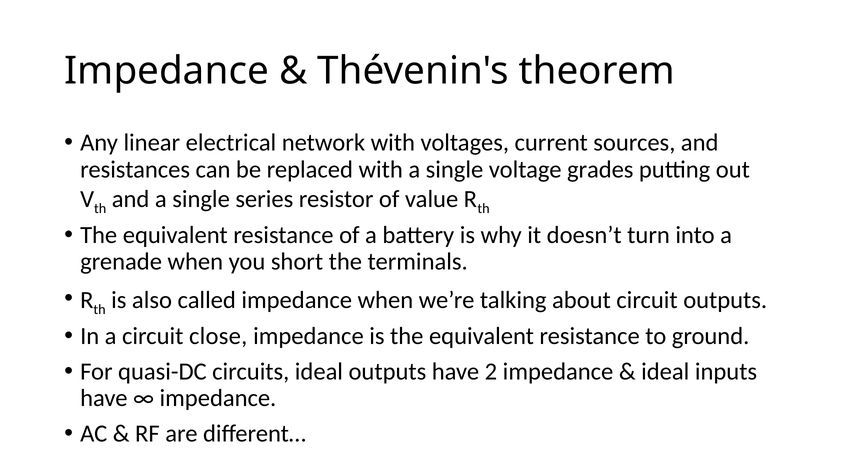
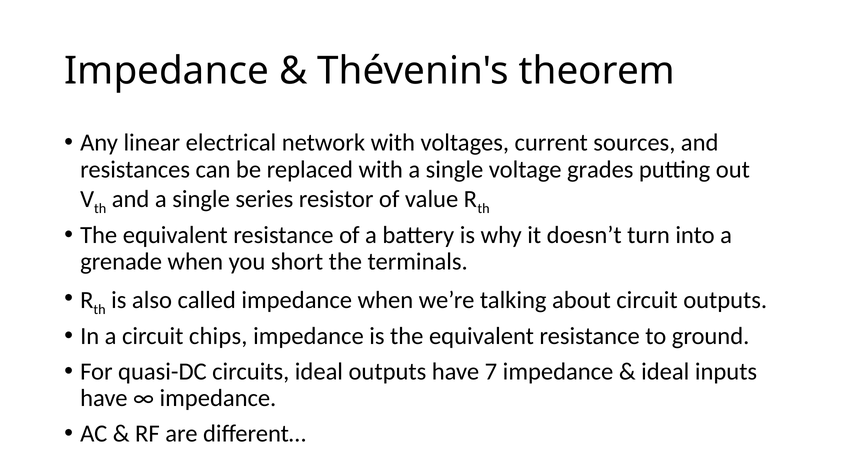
close: close -> chips (218, 336)
2: 2 -> 7 (491, 371)
